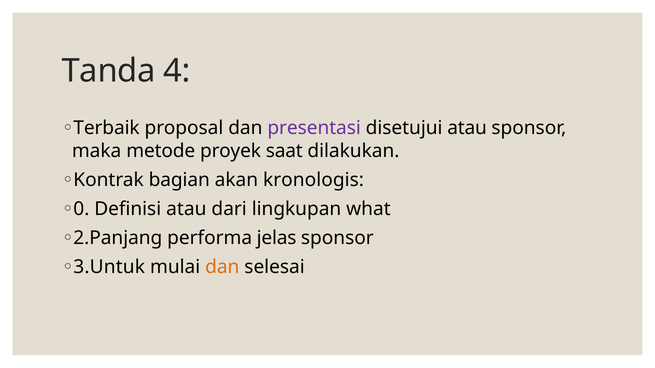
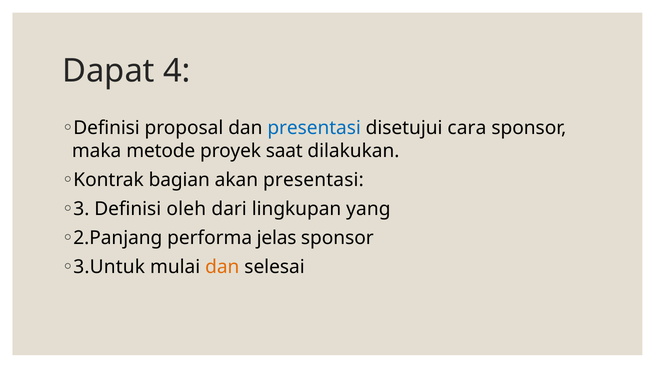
Tanda: Tanda -> Dapat (108, 71)
Terbaik: Terbaik -> Definisi (107, 128)
presentasi colour: purple -> blue (314, 128)
disetujui atau: atau -> cara (467, 128)
akan kronologis: kronologis -> presentasi (313, 180)
0: 0 -> 3 (81, 209)
Definisi atau: atau -> oleh (186, 209)
what: what -> yang (368, 209)
